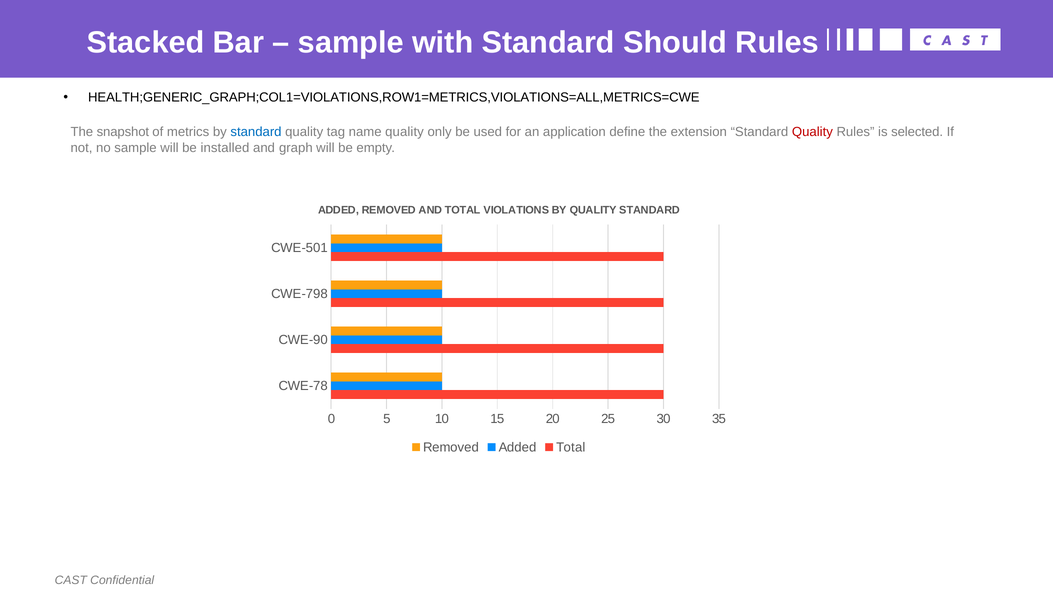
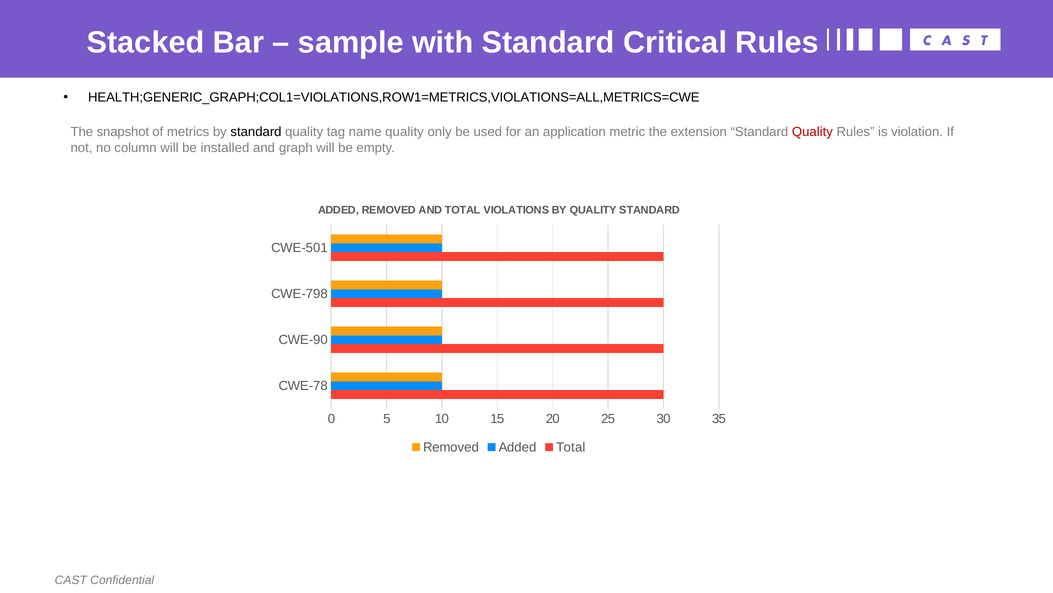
Should: Should -> Critical (675, 43)
standard colour: blue -> black (256, 132)
define: define -> metric (627, 132)
selected: selected -> violation (917, 132)
no sample: sample -> column (136, 148)
